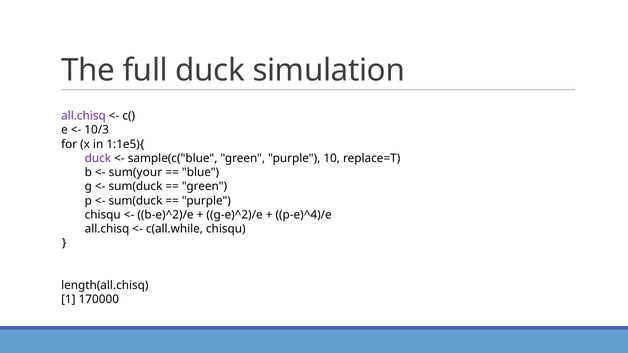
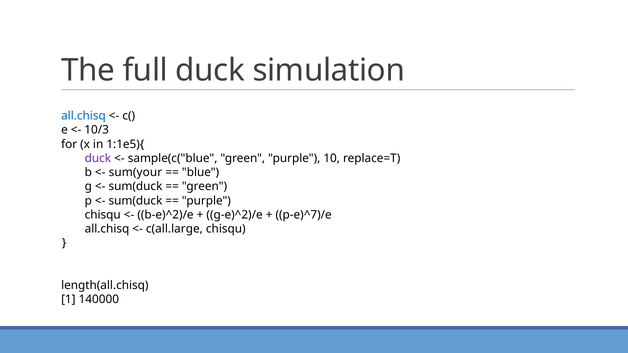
all.chisq colour: purple -> blue (83, 116)
p-e)^4)/e: p-e)^4)/e -> p-e)^7)/e (304, 215)
c(all.while: c(all.while -> c(all.large (174, 229)
170000: 170000 -> 140000 (99, 300)
